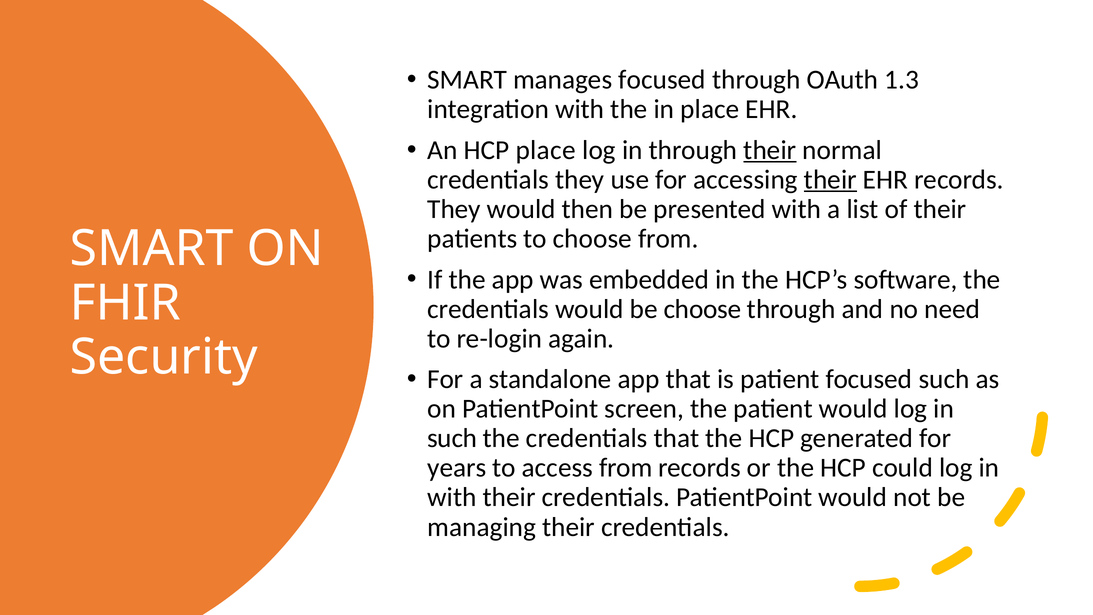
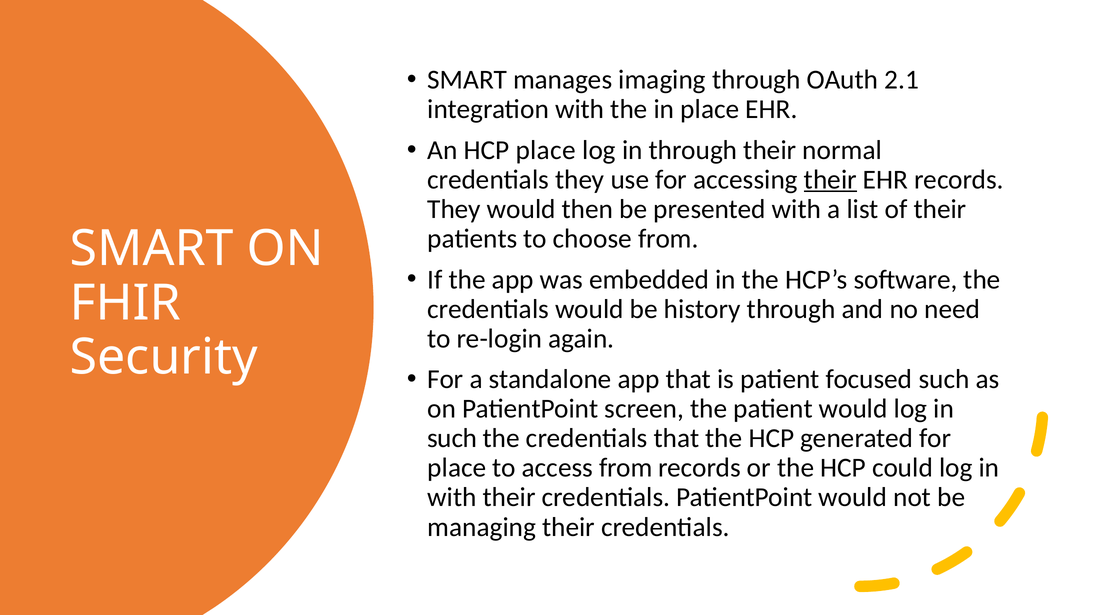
manages focused: focused -> imaging (662, 80)
1.3: 1.3 -> 2.1 (902, 80)
their underline: present -> none (770, 150)
be choose: choose -> history (702, 309)
years: years -> place (457, 468)
